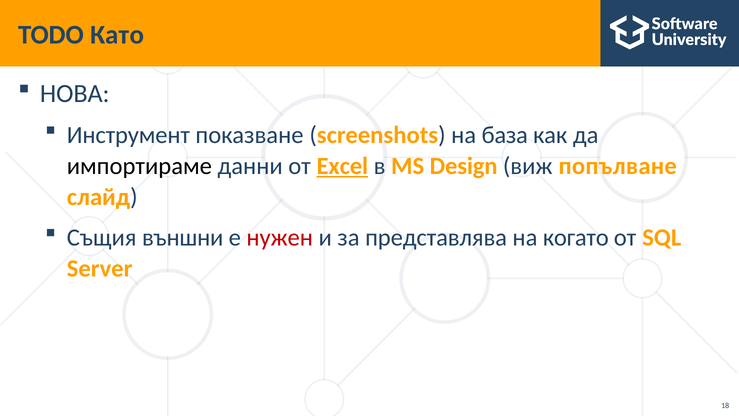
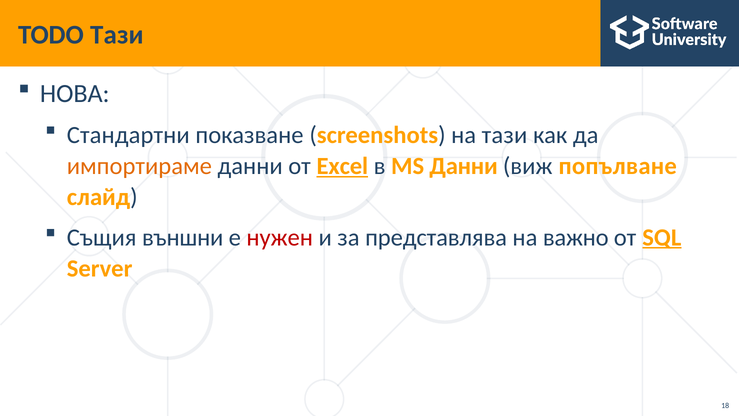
TODO Като: Като -> Тази (117, 35)
Инструмент: Инструмент -> Стандартни (128, 135)
на база: база -> тази (505, 135)
импортираме colour: black -> orange (139, 166)
MS Design: Design -> Данни (464, 166)
когато: когато -> важно (576, 237)
SQL underline: none -> present (662, 237)
